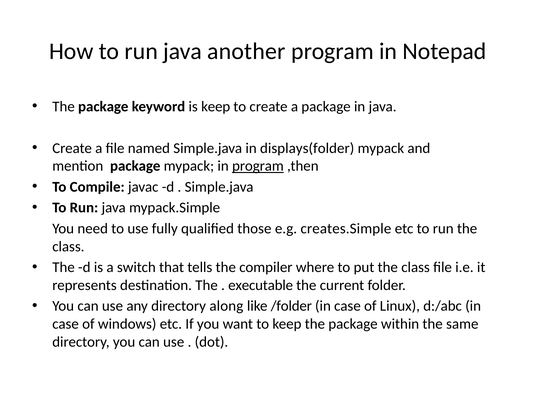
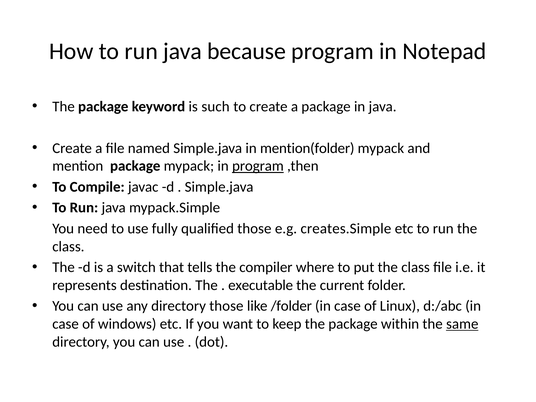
another: another -> because (247, 51)
is keep: keep -> such (216, 106)
displays(folder: displays(folder -> mention(folder (307, 148)
directory along: along -> those (226, 306)
same underline: none -> present (462, 324)
